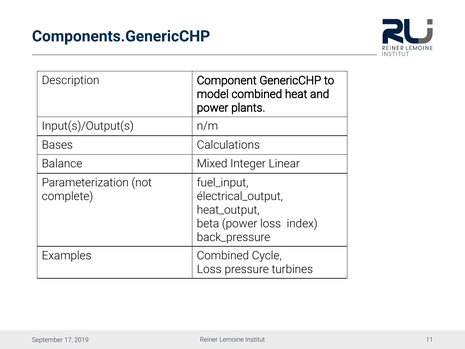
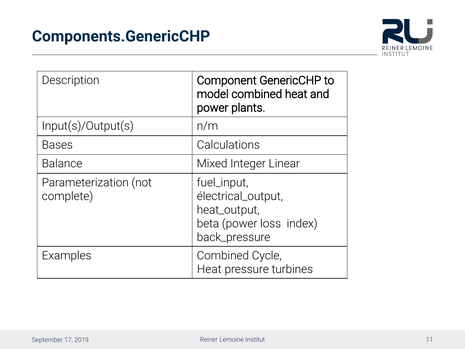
Loss: Loss -> Heat (209, 269)
